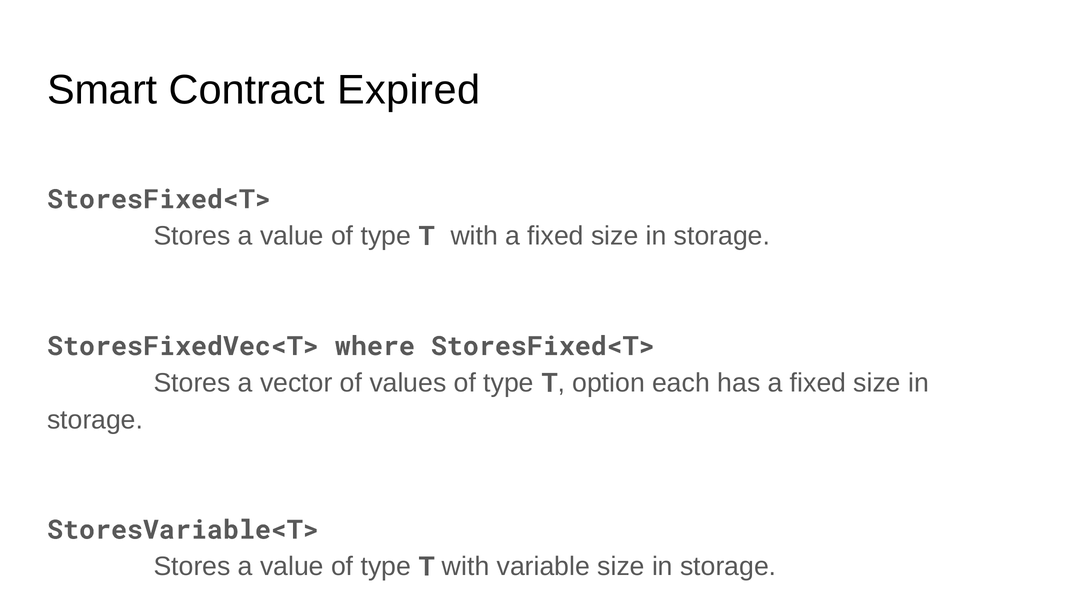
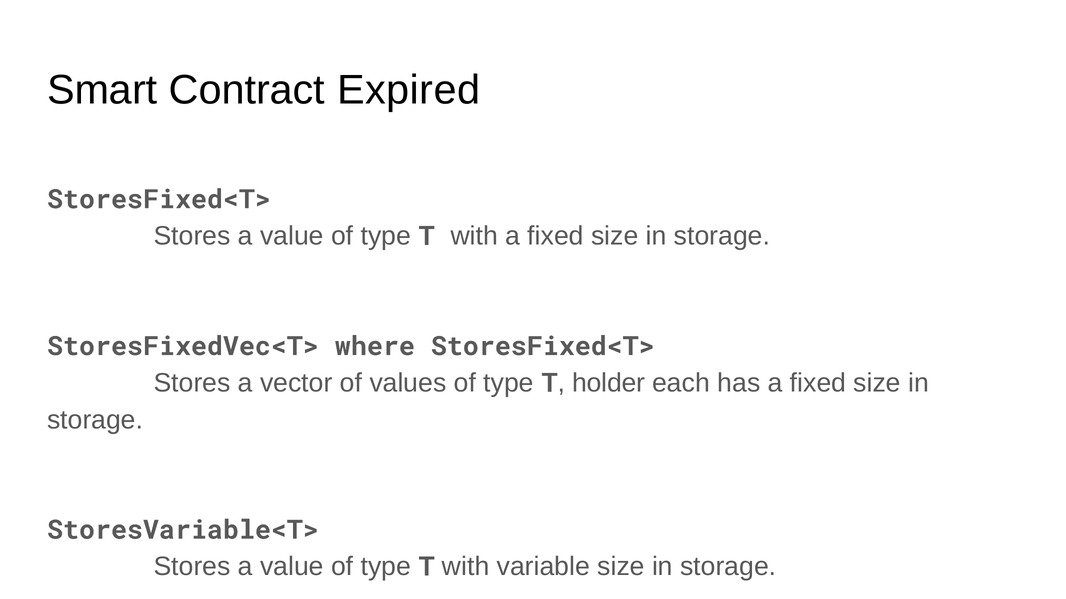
option: option -> holder (609, 383)
